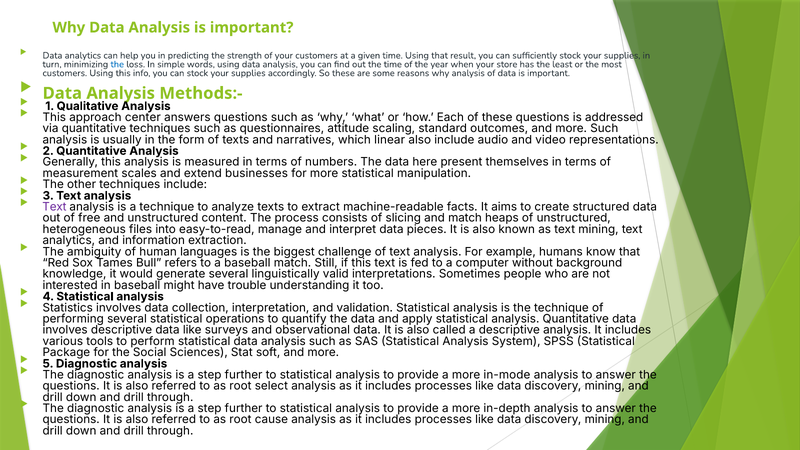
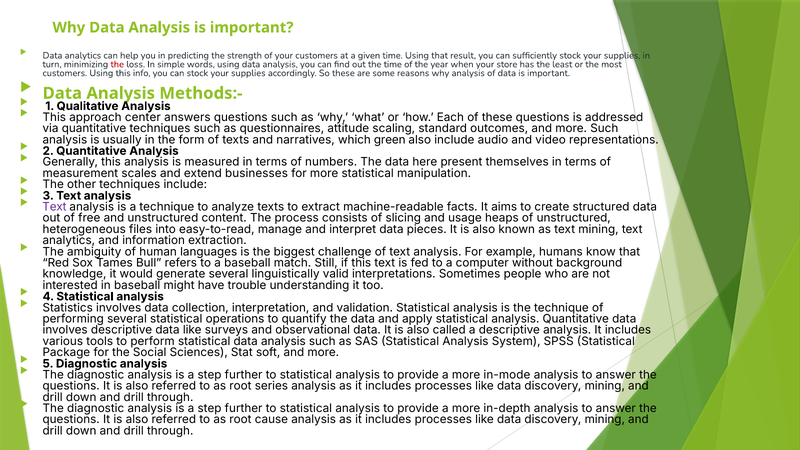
the colour: blue -> red (117, 64)
linear: linear -> green (390, 140)
and match: match -> usage (465, 218)
select: select -> series (271, 386)
